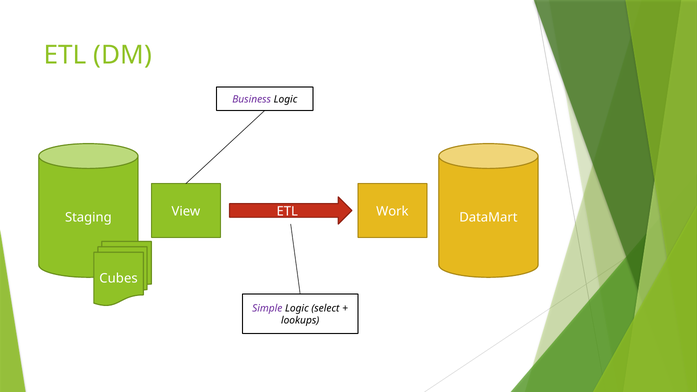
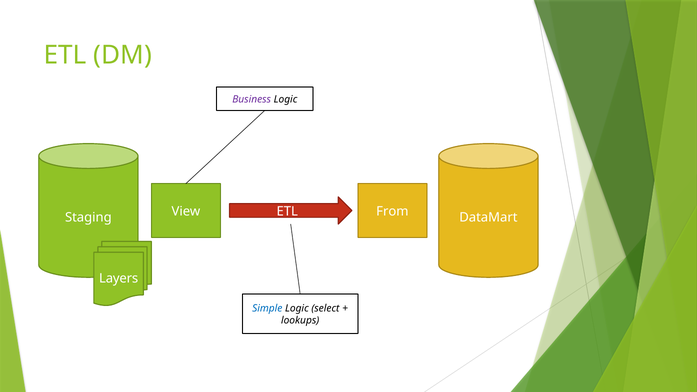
Work: Work -> From (392, 211)
Cubes: Cubes -> Layers (119, 279)
Simple colour: purple -> blue (267, 308)
